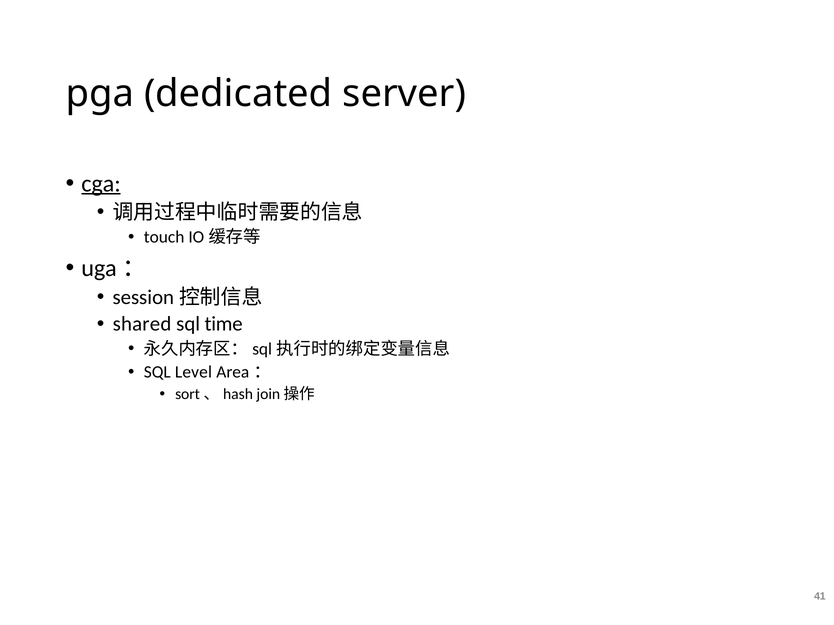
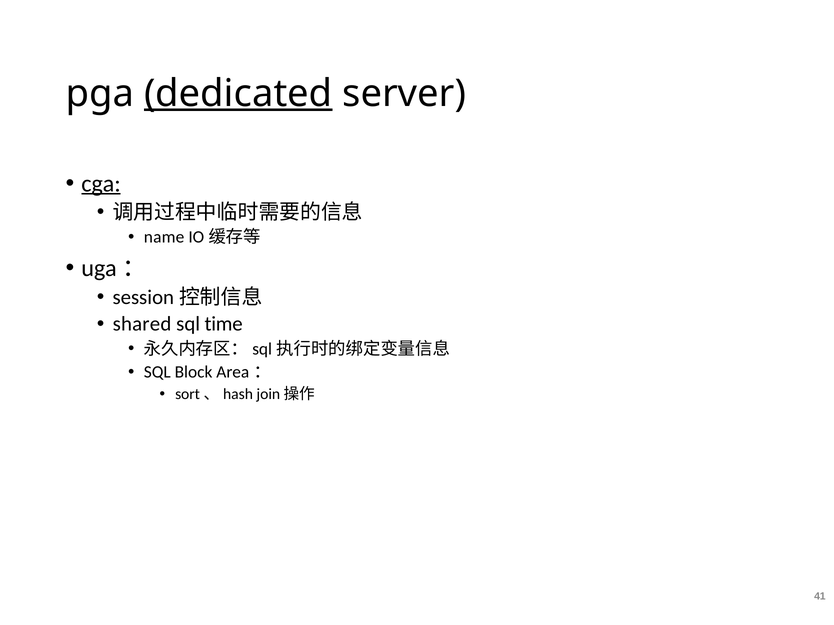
dedicated underline: none -> present (238, 94)
touch: touch -> name (164, 237)
Level: Level -> Block (194, 372)
